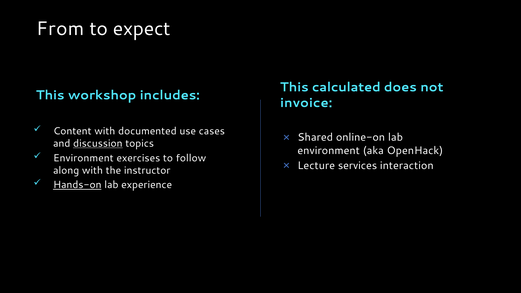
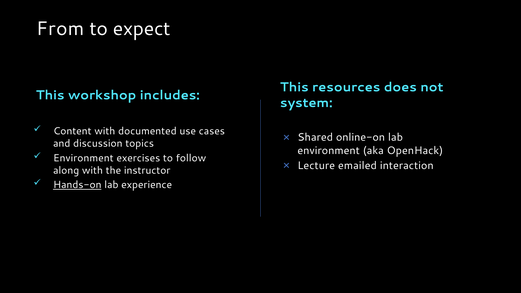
calculated: calculated -> resources (346, 87)
invoice: invoice -> system (306, 103)
discussion underline: present -> none (98, 143)
services: services -> emailed (357, 166)
